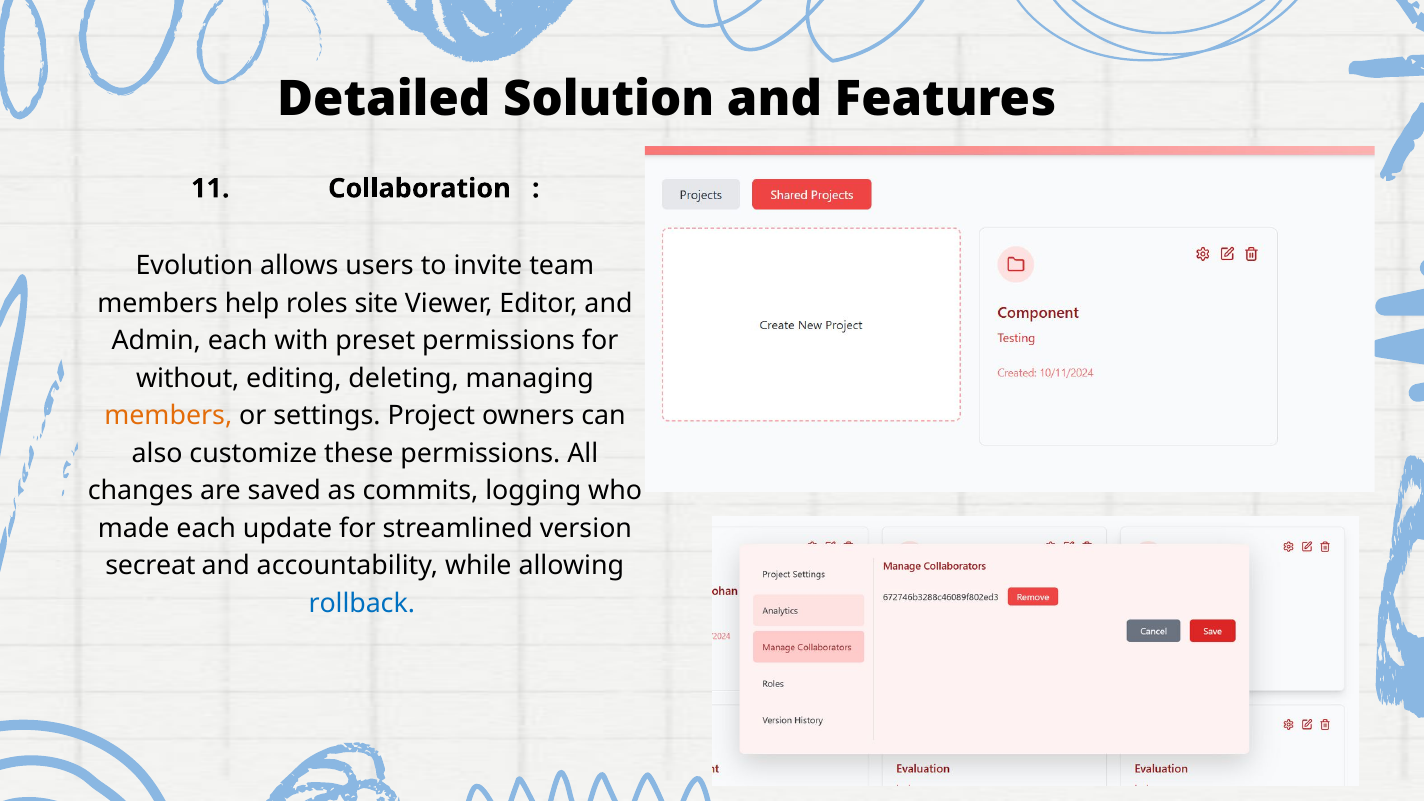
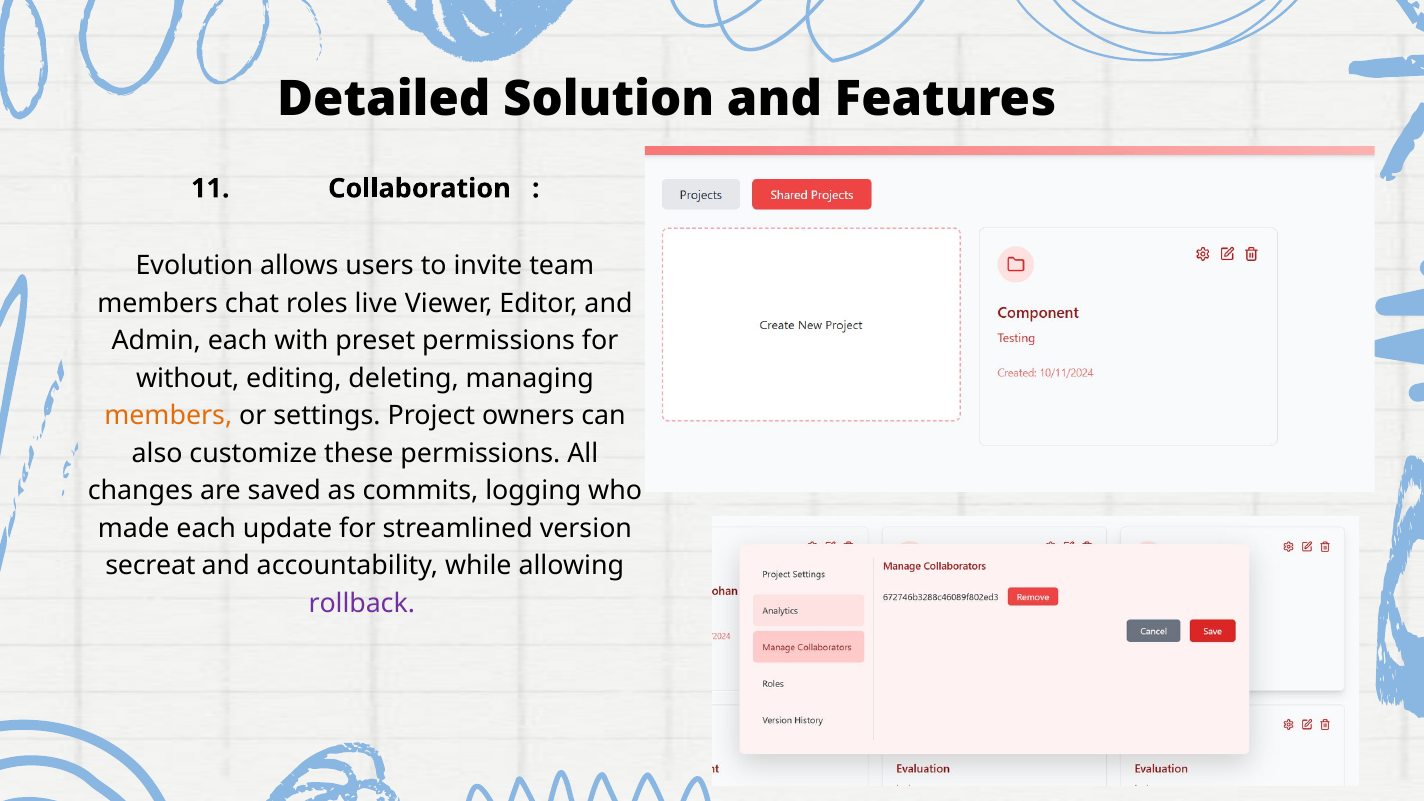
help: help -> chat (252, 303)
site: site -> live (376, 303)
rollback colour: blue -> purple (362, 603)
